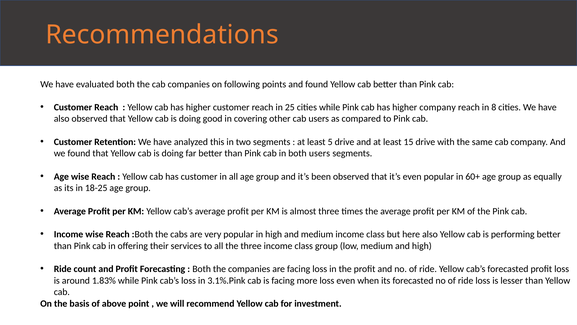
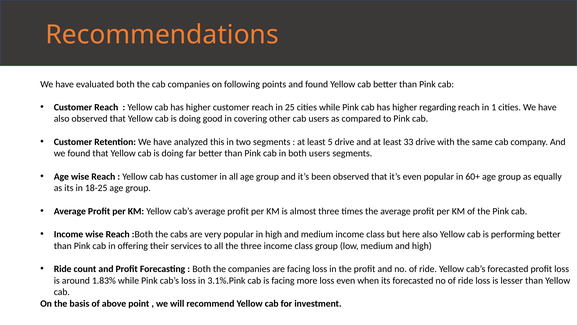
higher company: company -> regarding (438, 107)
8: 8 -> 1 (494, 107)
15: 15 -> 33 (409, 142)
